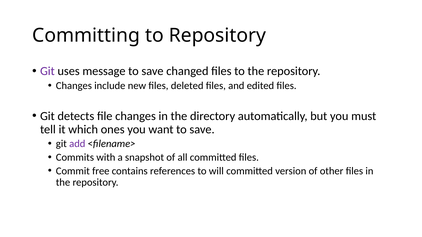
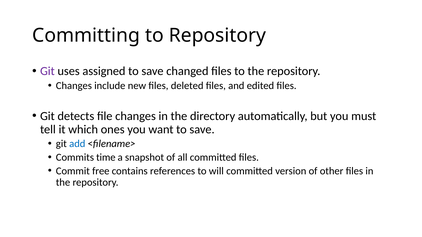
message: message -> assigned (104, 71)
add colour: purple -> blue (77, 144)
with: with -> time (106, 158)
